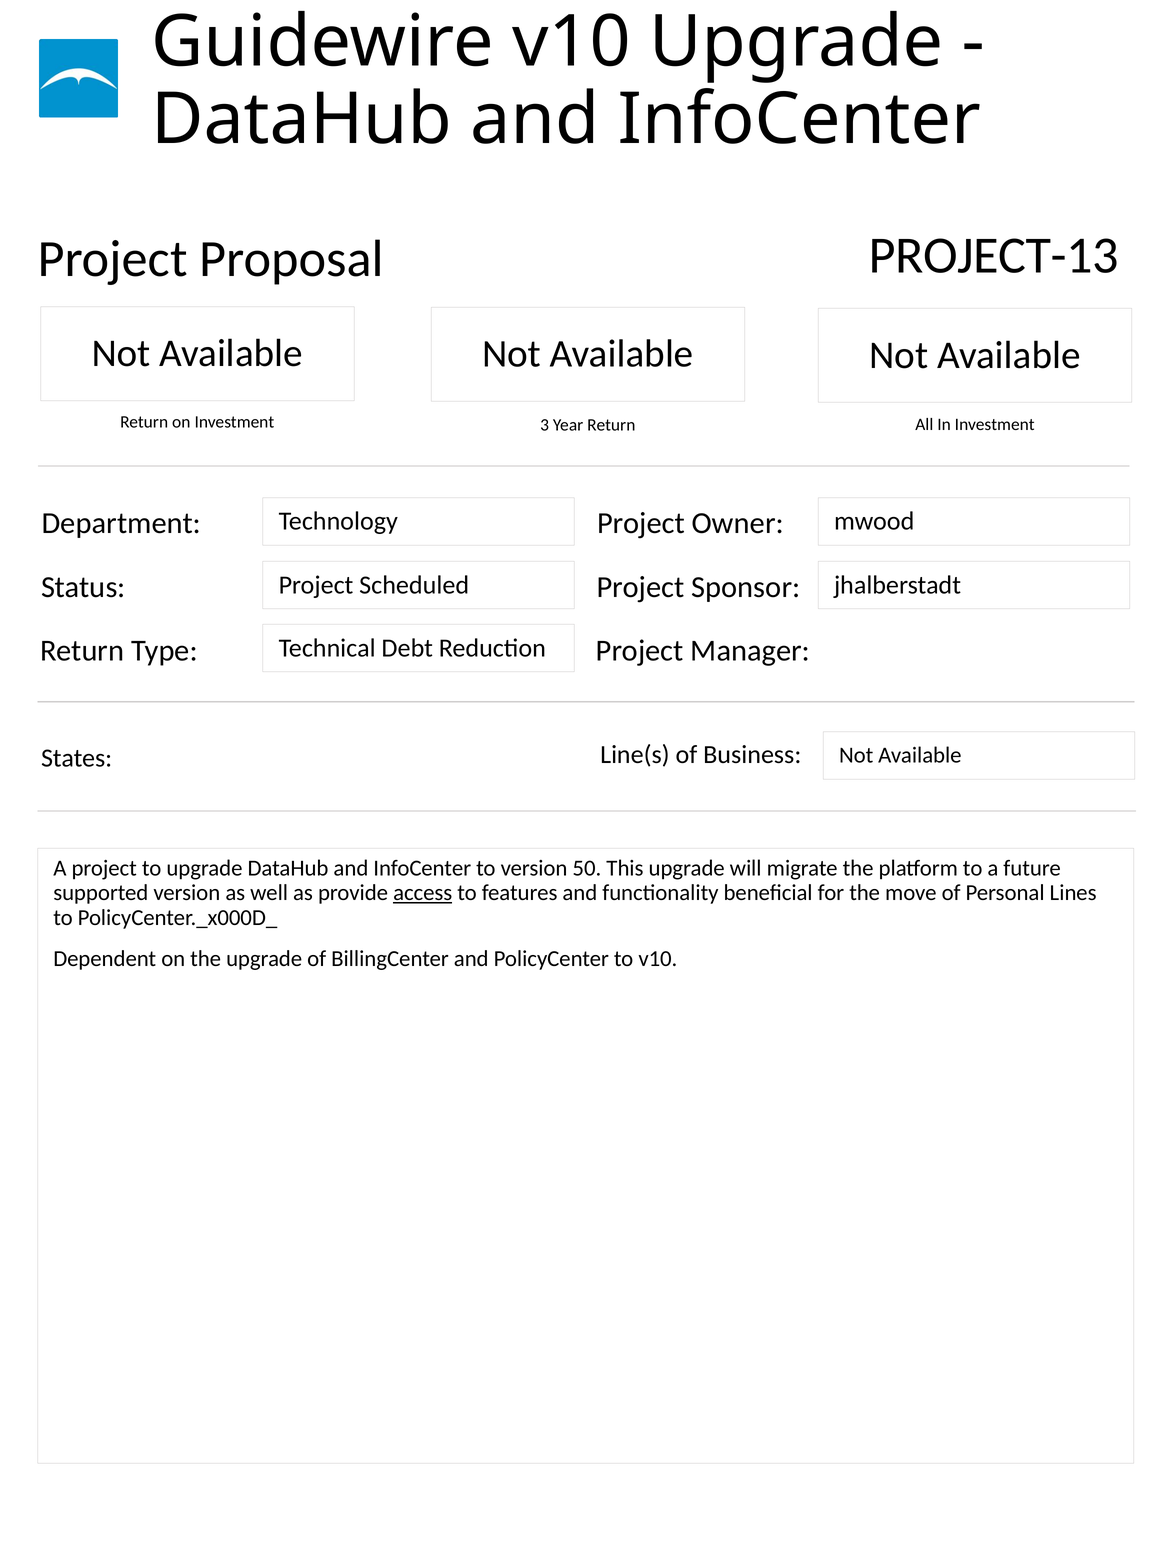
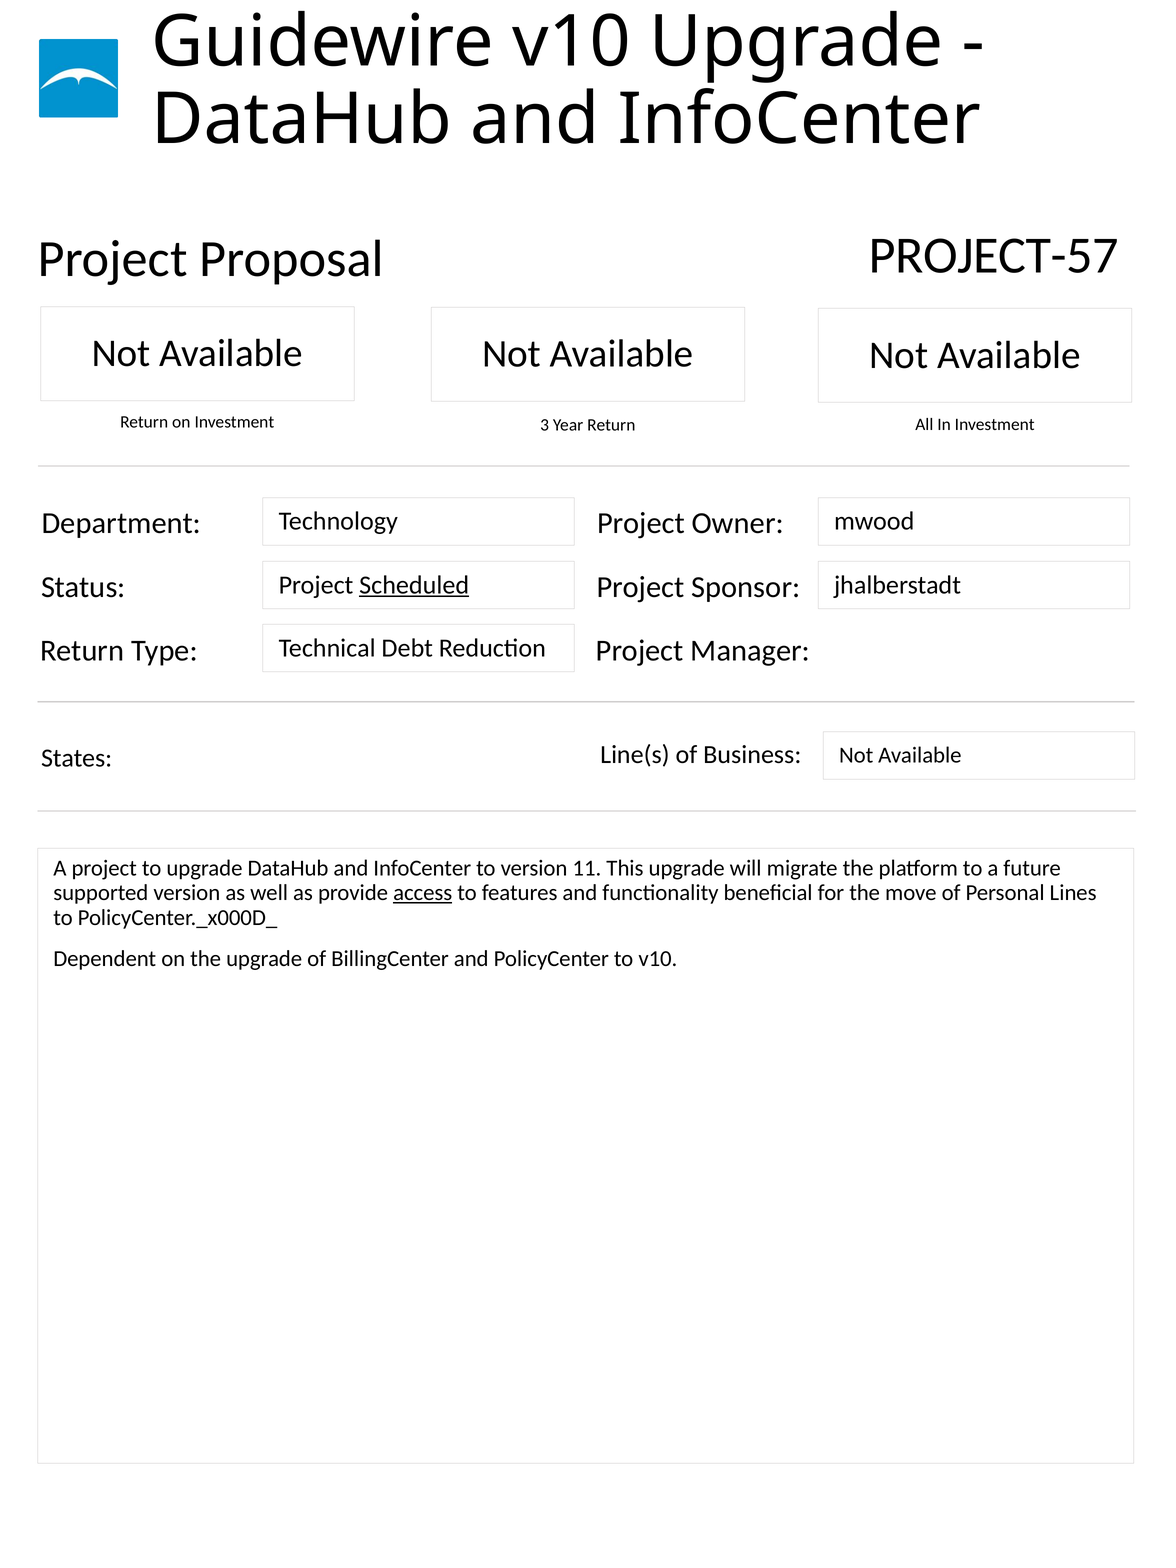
PROJECT-13: PROJECT-13 -> PROJECT-57 (994, 256)
Scheduled underline: none -> present (414, 585)
50: 50 -> 11 (587, 868)
